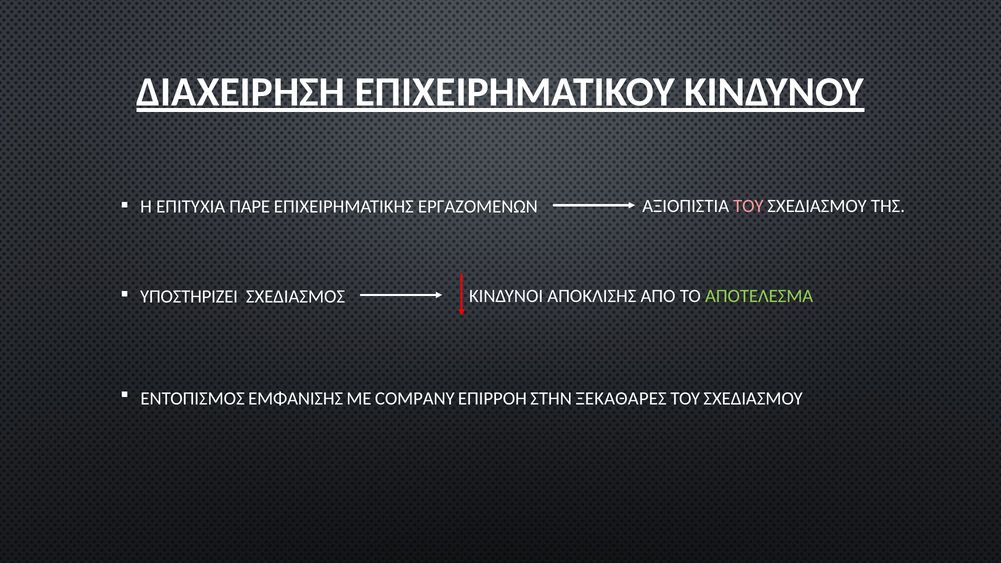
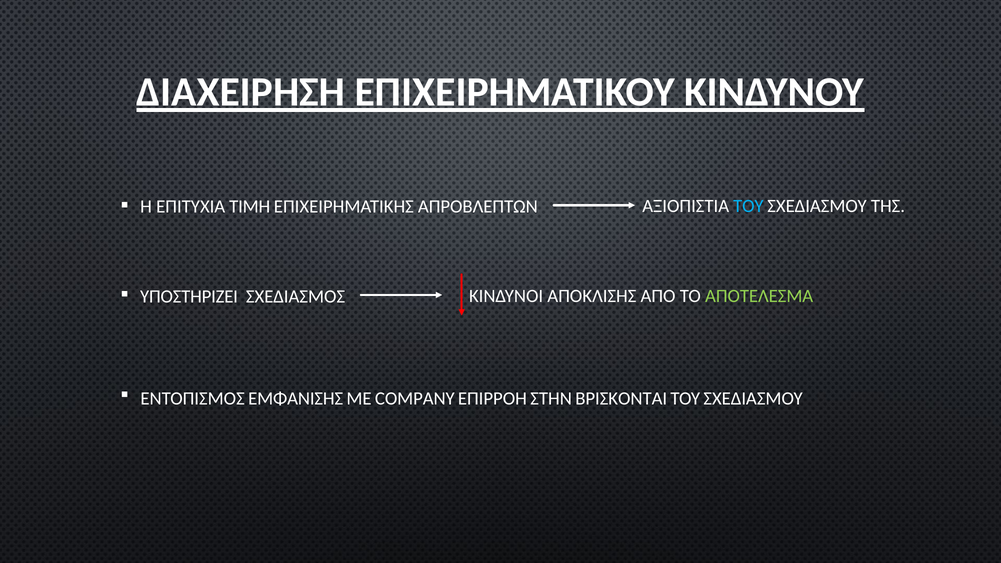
ΠΑΡΕ: ΠΑΡΕ -> ΤΙΜΗ (250, 206)
ΕΡΓΑΖΟΜΕΝΩΝ: ΕΡΓΑΖΟΜΕΝΩΝ -> ΑΠΡΟΒΛΕΠΤΩΝ (478, 206)
ΤΟΥ colour: pink -> light blue (748, 206)
ΞΕΚΑΘΑΡΕΣ: ΞΕΚΑΘΑΡΕΣ -> ΒΡΙΣΚΟΝΤΑΙ (621, 399)
